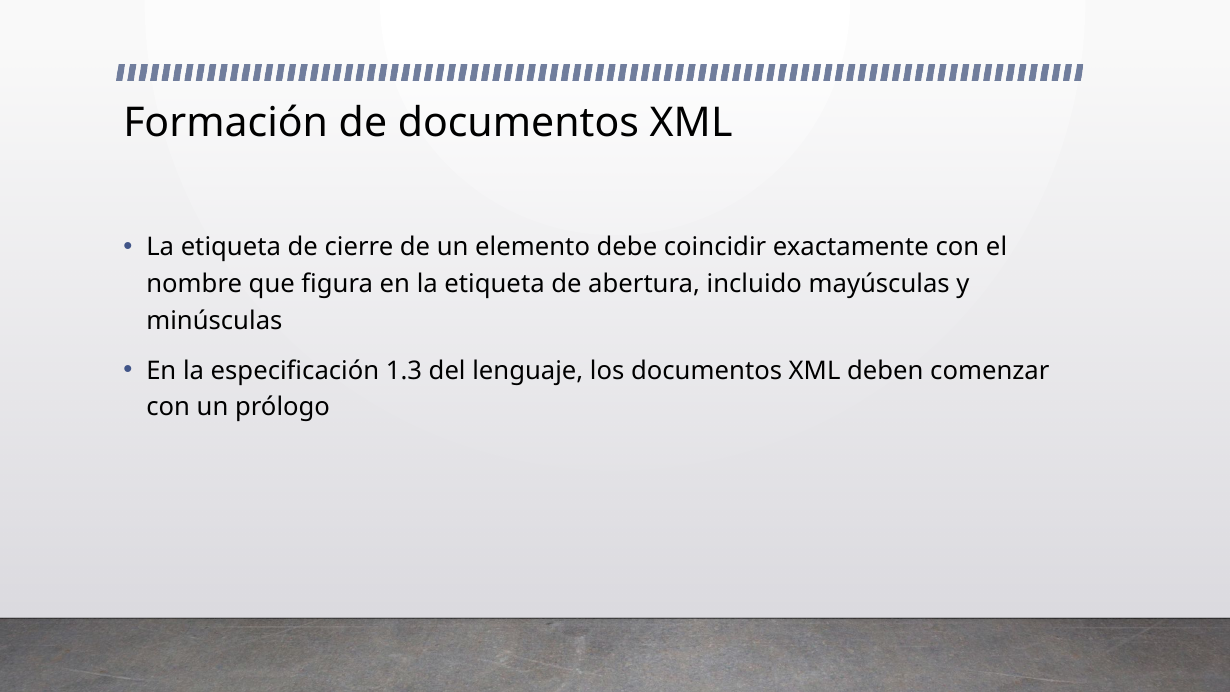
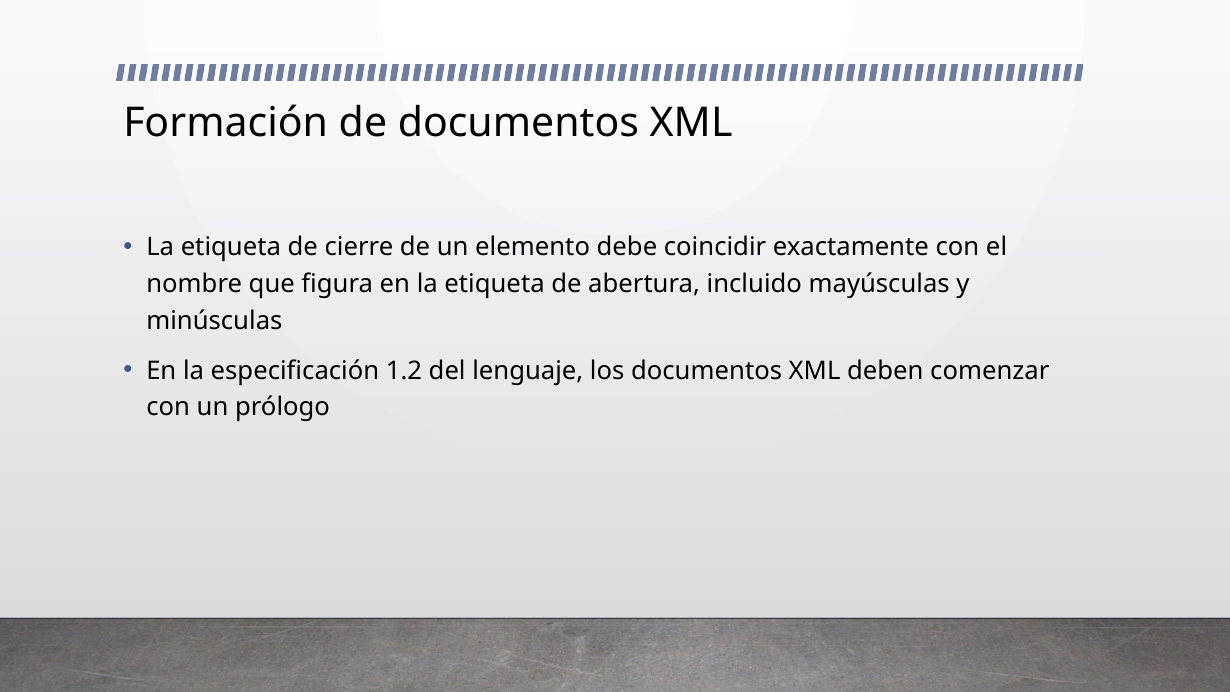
1.3: 1.3 -> 1.2 (404, 371)
